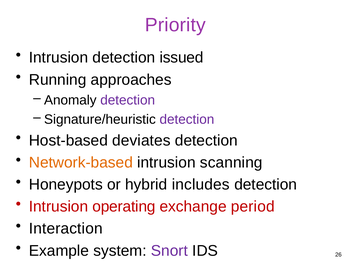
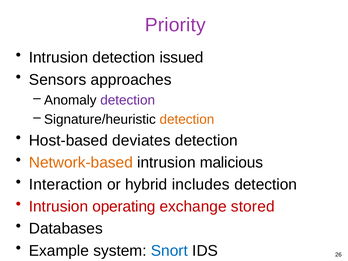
Running: Running -> Sensors (58, 80)
detection colour: purple -> orange (187, 119)
scanning: scanning -> malicious (231, 162)
Honeypots: Honeypots -> Interaction (66, 185)
period: period -> stored (253, 207)
Interaction: Interaction -> Databases (66, 229)
Snort colour: purple -> blue (169, 251)
